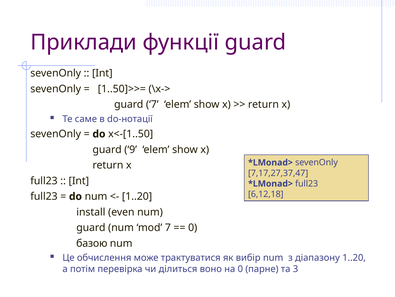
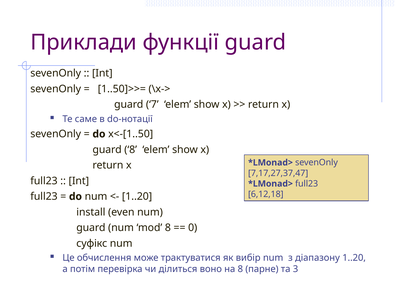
guard 9: 9 -> 8 (131, 149)
mod 7: 7 -> 8 (168, 227)
базою: базою -> суфікс (92, 243)
на 0: 0 -> 8 (240, 268)
